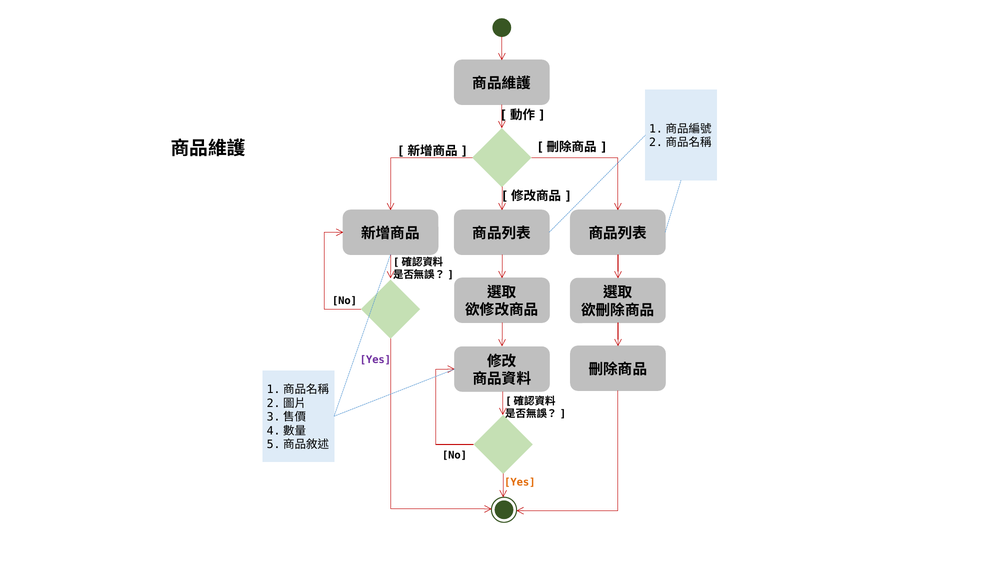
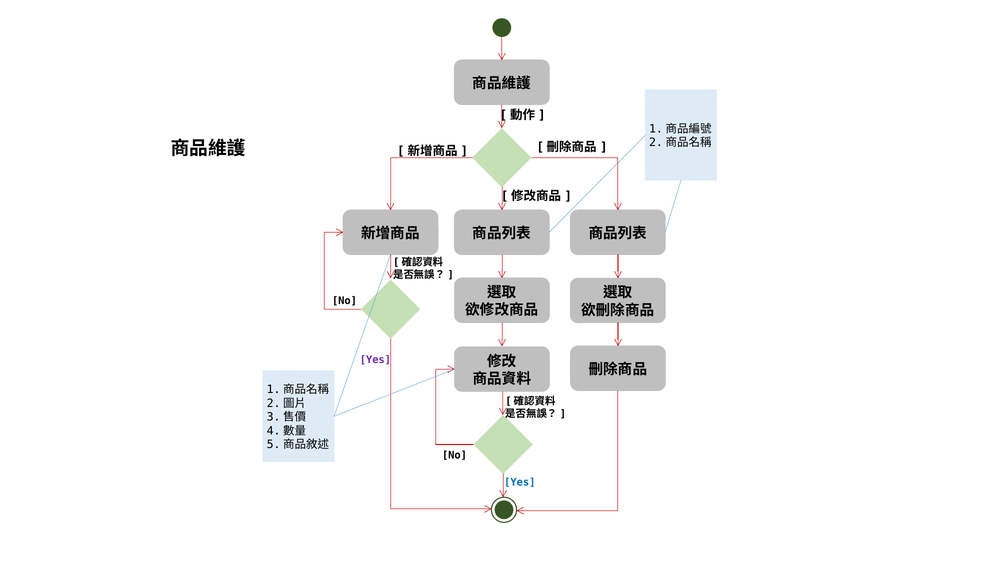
Yes colour: orange -> blue (520, 483)
